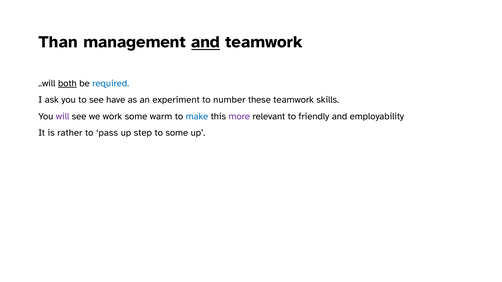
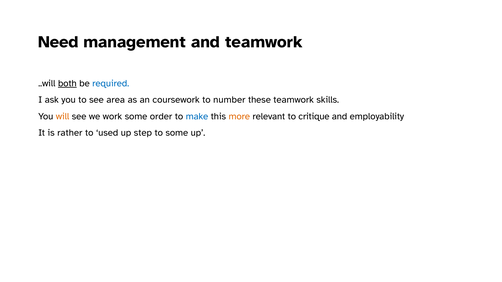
Than: Than -> Need (58, 42)
and underline: present -> none (206, 42)
have: have -> area (116, 100)
experiment: experiment -> coursework (176, 100)
will colour: purple -> orange (63, 116)
warm: warm -> order (161, 116)
more colour: purple -> orange (239, 116)
friendly: friendly -> critique (314, 116)
pass: pass -> used (107, 133)
